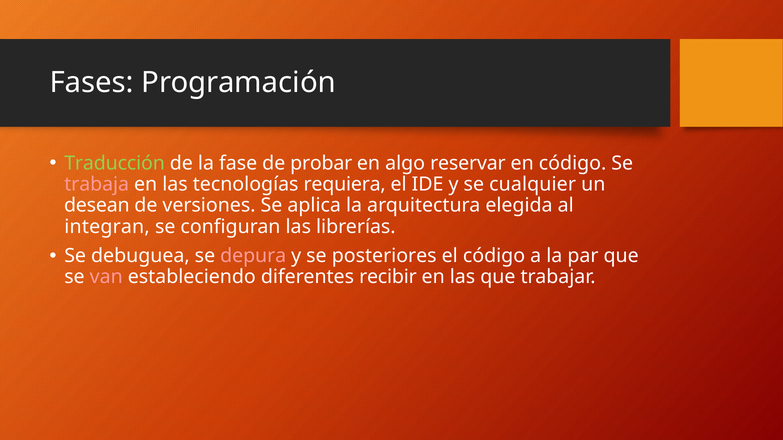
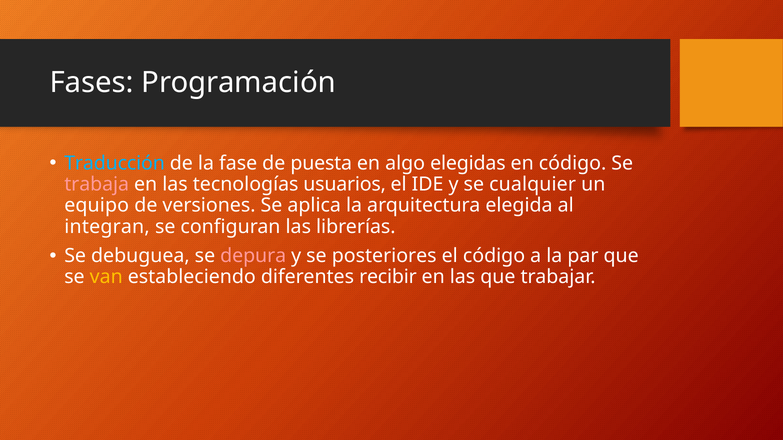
Traducción colour: light green -> light blue (115, 163)
probar: probar -> puesta (321, 163)
reservar: reservar -> elegidas (468, 163)
requiera: requiera -> usuarios (345, 185)
desean: desean -> equipo (97, 206)
van colour: pink -> yellow (106, 277)
